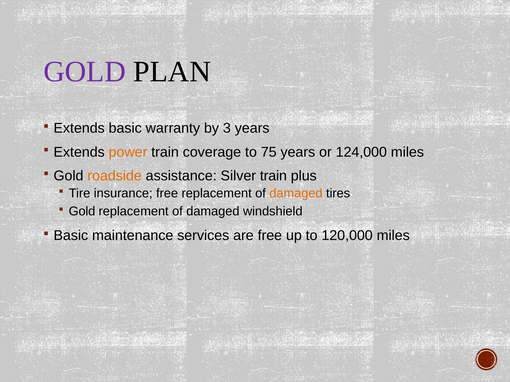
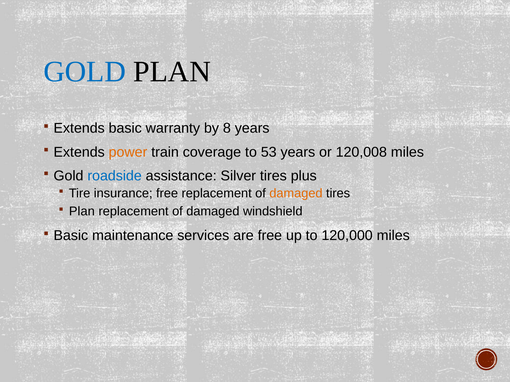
GOLD colour: purple -> blue (85, 72)
3: 3 -> 8 (227, 128)
75: 75 -> 53 (269, 152)
124,000: 124,000 -> 120,008 (361, 152)
roadside colour: orange -> blue (115, 176)
Silver train: train -> tires (273, 176)
Gold: Gold -> Plan (82, 211)
